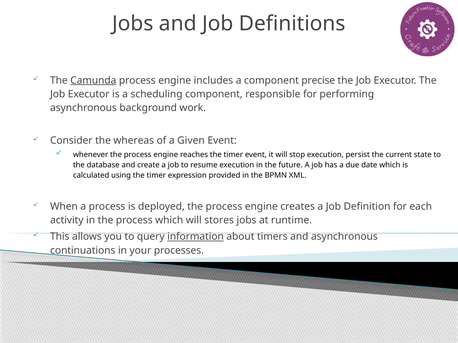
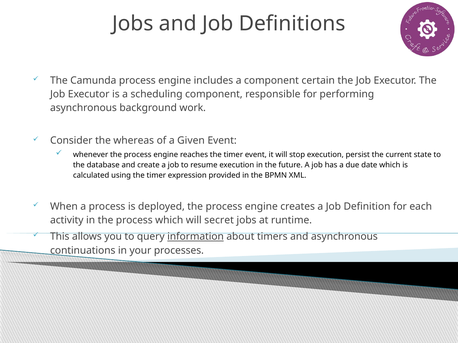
Camunda underline: present -> none (93, 80)
precise: precise -> certain (318, 80)
stores: stores -> secret (219, 221)
